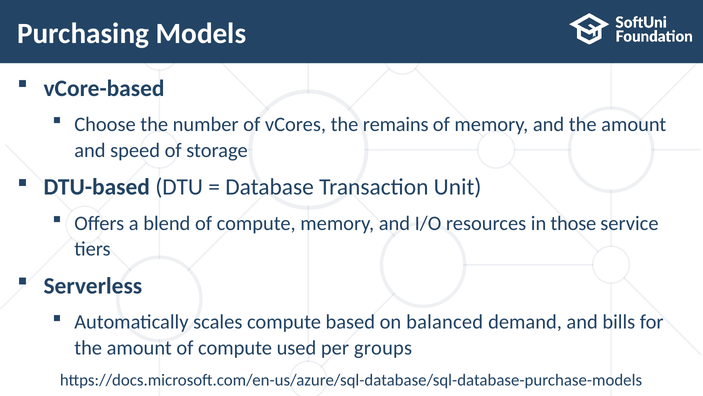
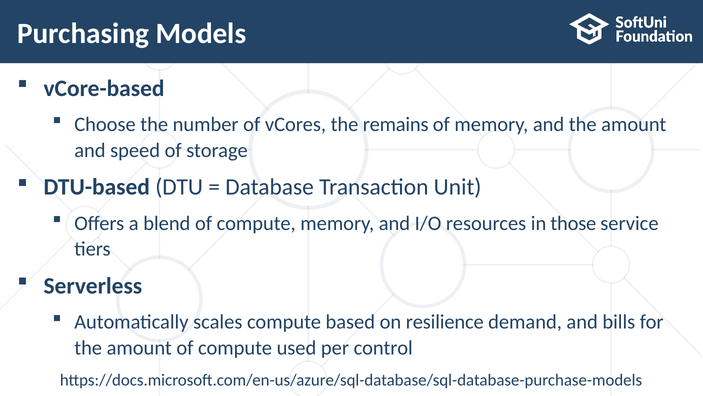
balanced: balanced -> resilience (445, 322)
groups: groups -> control (383, 348)
